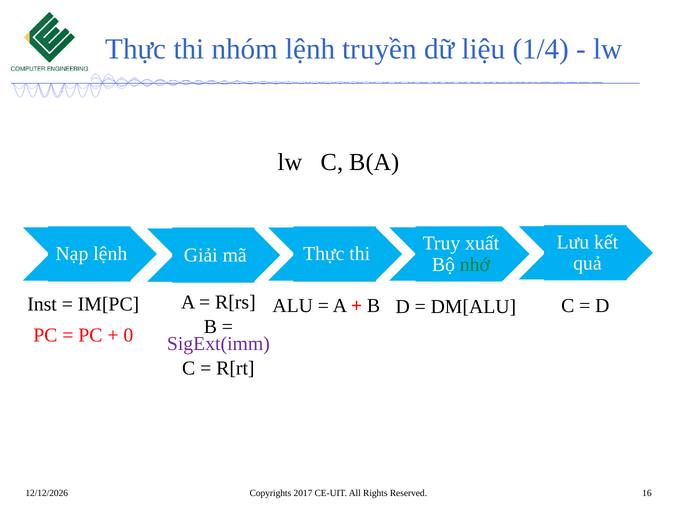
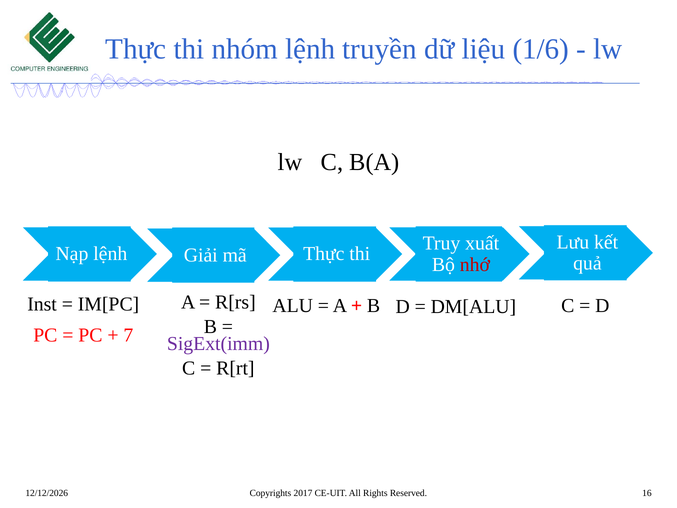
1/4: 1/4 -> 1/6 (541, 49)
nhớ colour: green -> red (475, 264)
0: 0 -> 7 (128, 335)
